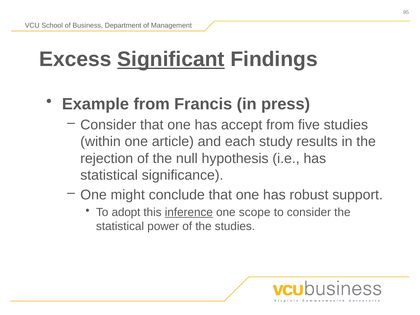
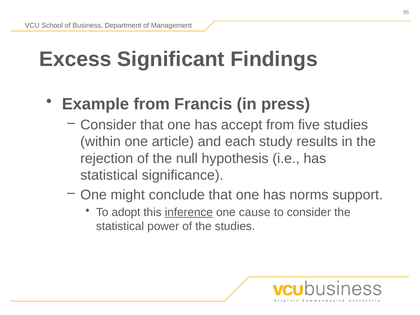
Significant underline: present -> none (171, 59)
robust: robust -> norms (309, 195)
scope: scope -> cause (255, 212)
